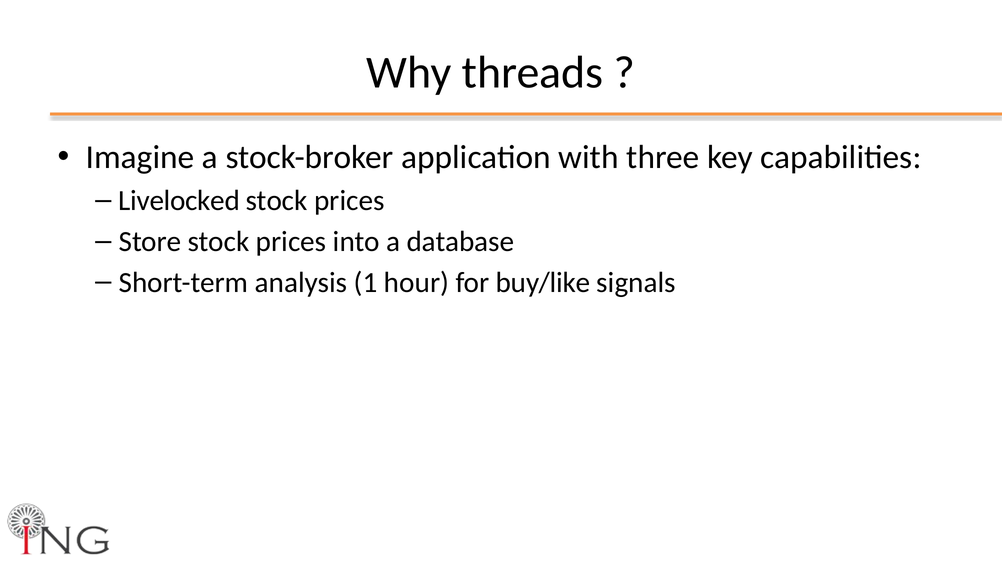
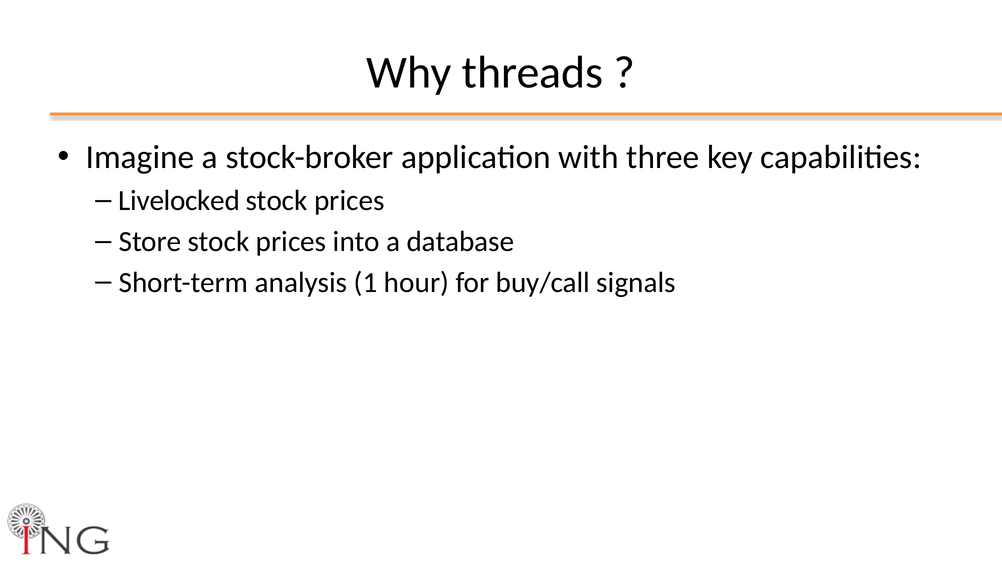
buy/like: buy/like -> buy/call (543, 283)
